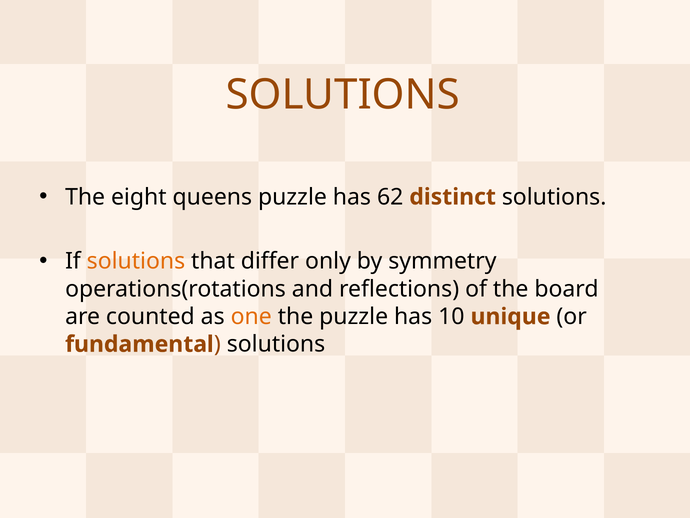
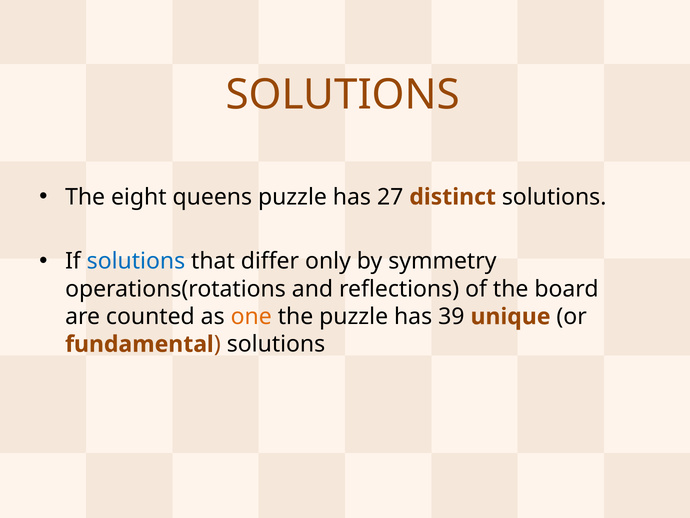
62: 62 -> 27 (390, 197)
solutions colour: orange -> blue (136, 261)
10: 10 -> 39 (451, 316)
